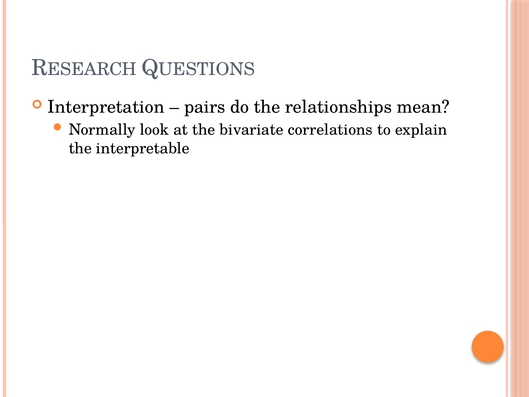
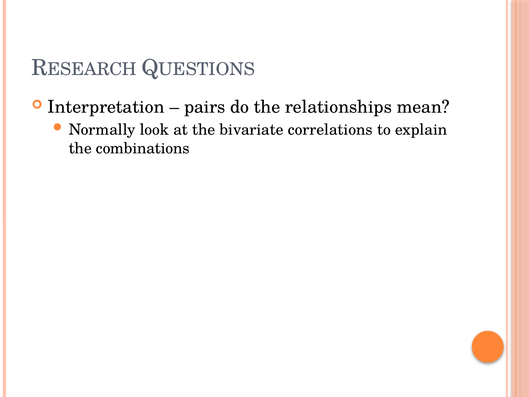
interpretable: interpretable -> combinations (143, 148)
